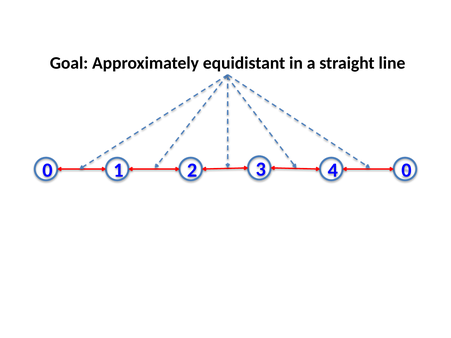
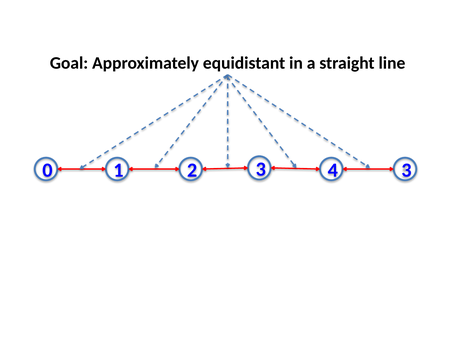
0 0: 0 -> 3 (407, 170)
